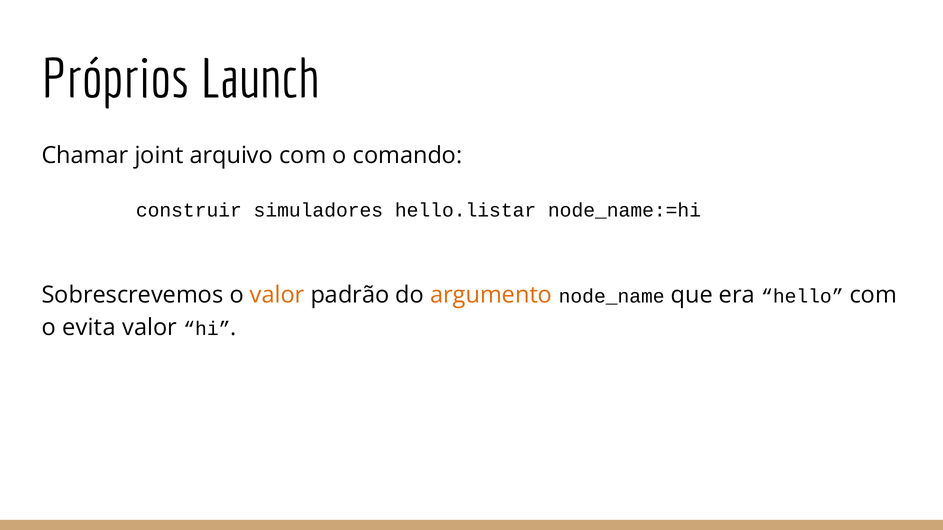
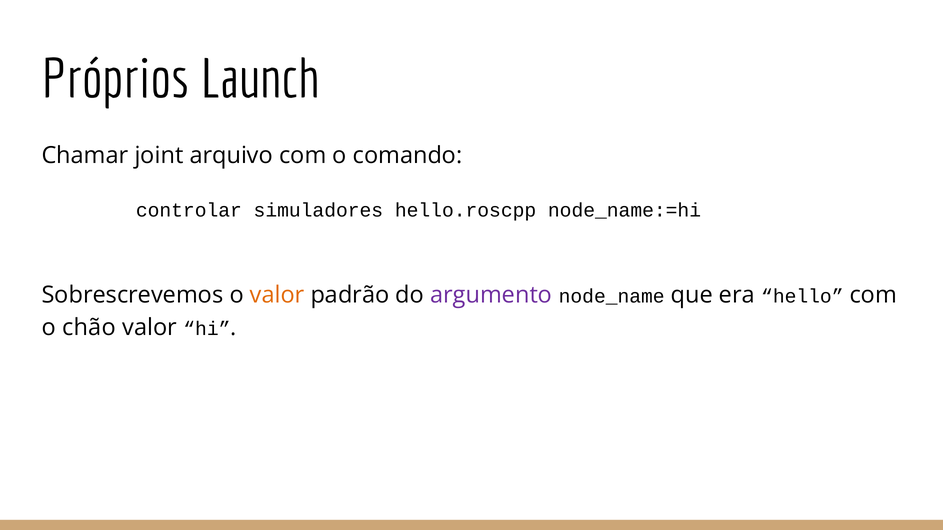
construir: construir -> controlar (189, 211)
hello.listar: hello.listar -> hello.roscpp (466, 211)
argumento colour: orange -> purple (491, 295)
evita: evita -> chão (89, 328)
